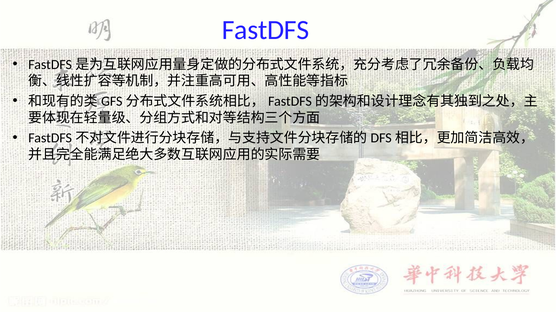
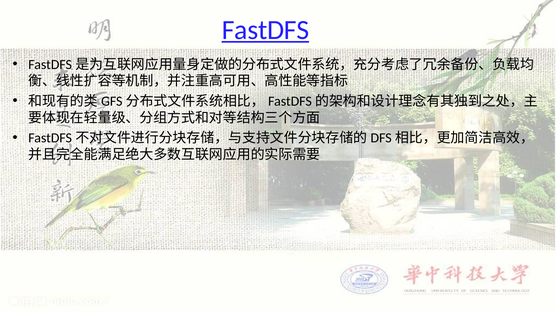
FastDFS underline: none -> present (265, 30)
